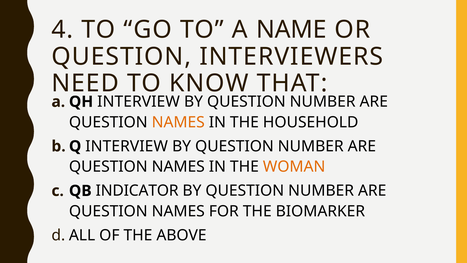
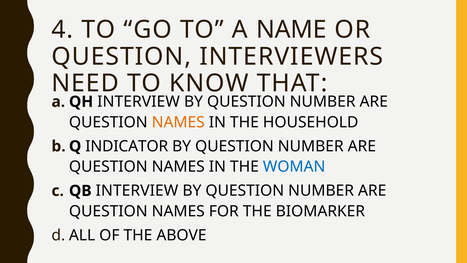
INTERVIEW: INTERVIEW -> INDICATOR (127, 146)
WOMAN colour: orange -> blue (294, 167)
QB INDICATOR: INDICATOR -> INTERVIEW (137, 191)
